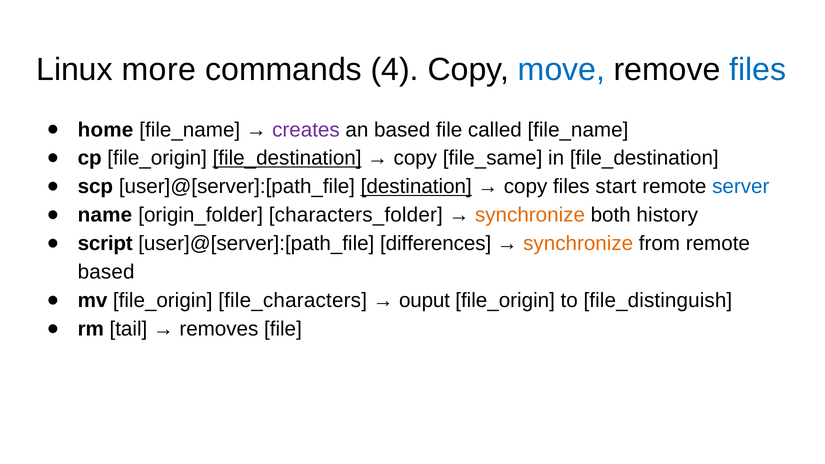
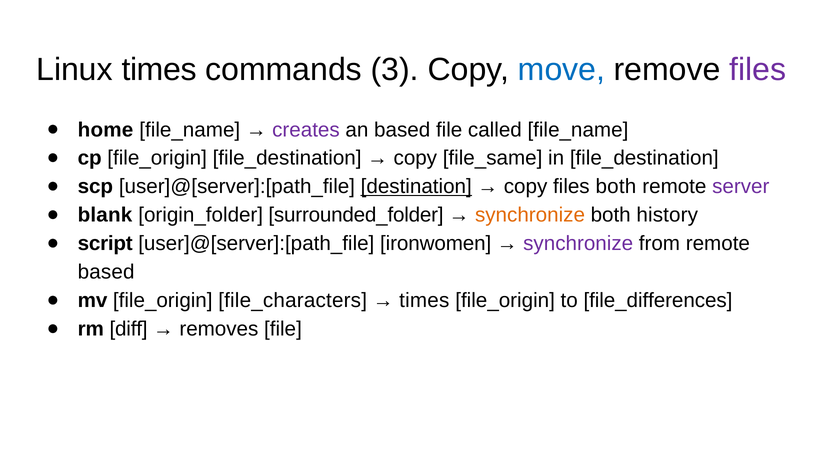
Linux more: more -> times (159, 70)
4: 4 -> 3 (395, 70)
files colour: blue -> purple (758, 70)
file_destination underline: present -> none (287, 158)
files start: start -> both (616, 187)
server colour: blue -> purple (741, 187)
name: name -> blank (105, 215)
characters_folder: characters_folder -> surrounded_folder (356, 215)
differences: differences -> ironwomen (436, 244)
synchronize colour: orange -> purple (578, 244)
ouput: ouput -> times (424, 300)
file_distinguish: file_distinguish -> file_differences (658, 300)
tail: tail -> diff (129, 329)
